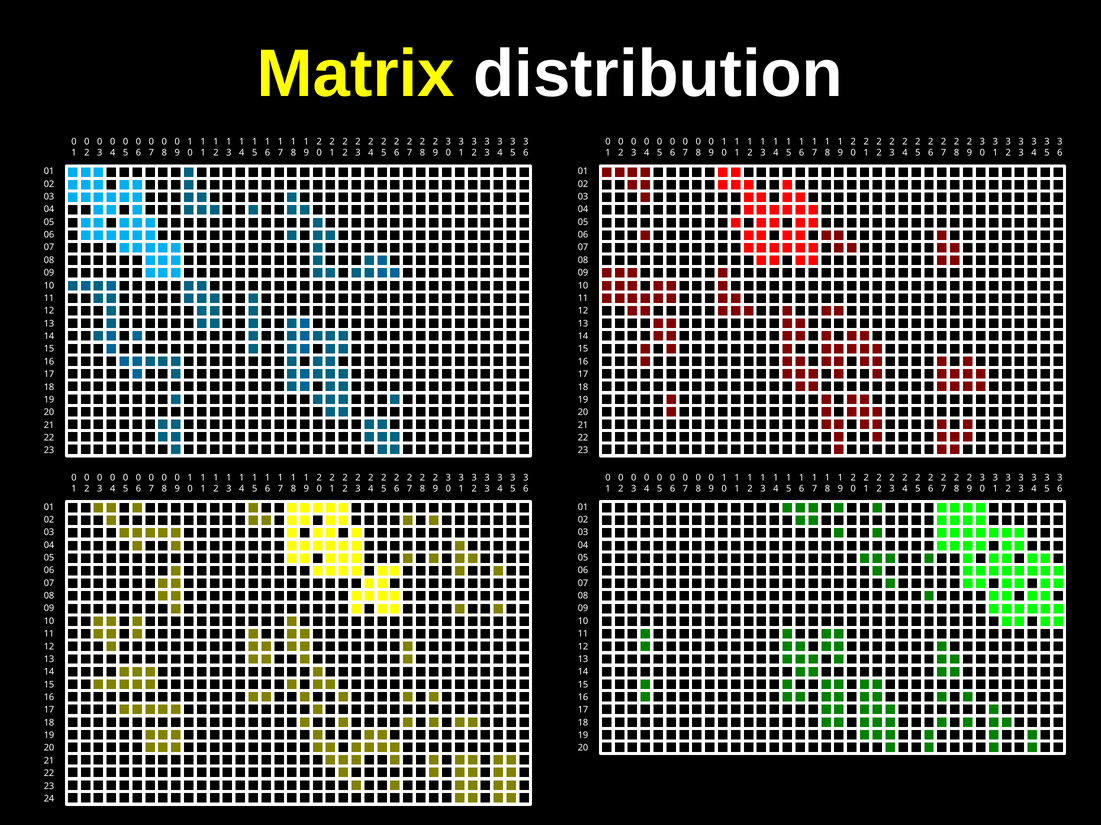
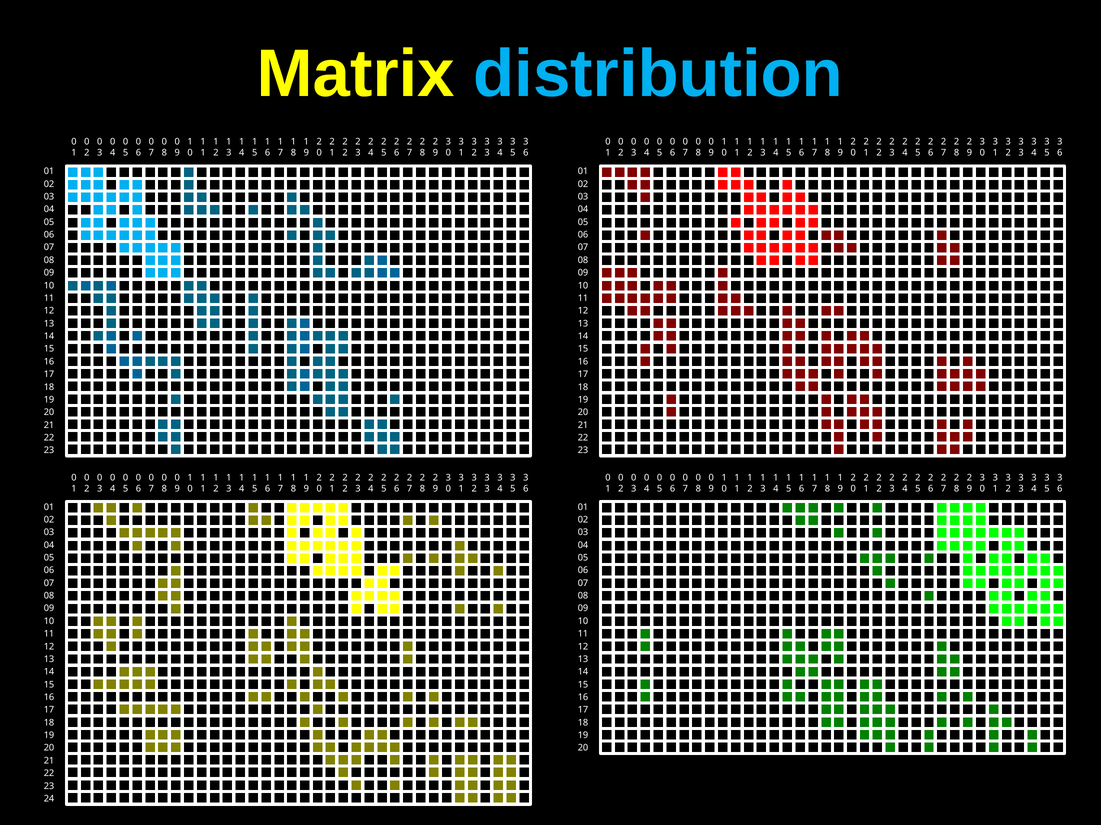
distribution colour: white -> light blue (658, 74)
